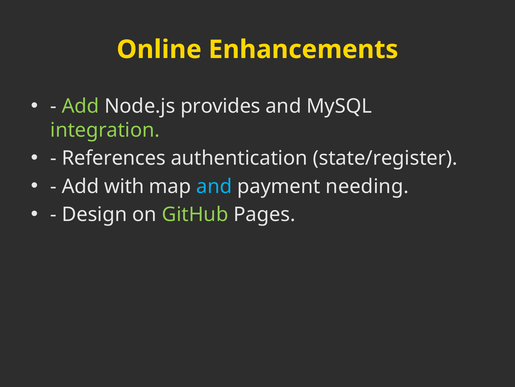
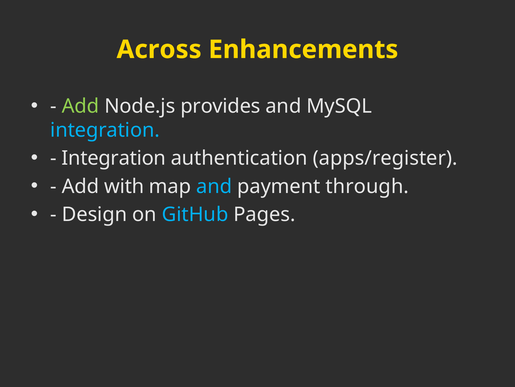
Online: Online -> Across (159, 49)
integration colour: light green -> light blue (105, 130)
References: References -> Integration (114, 158)
state/register: state/register -> apps/register (385, 158)
needing: needing -> through (367, 186)
GitHub colour: light green -> light blue (195, 214)
